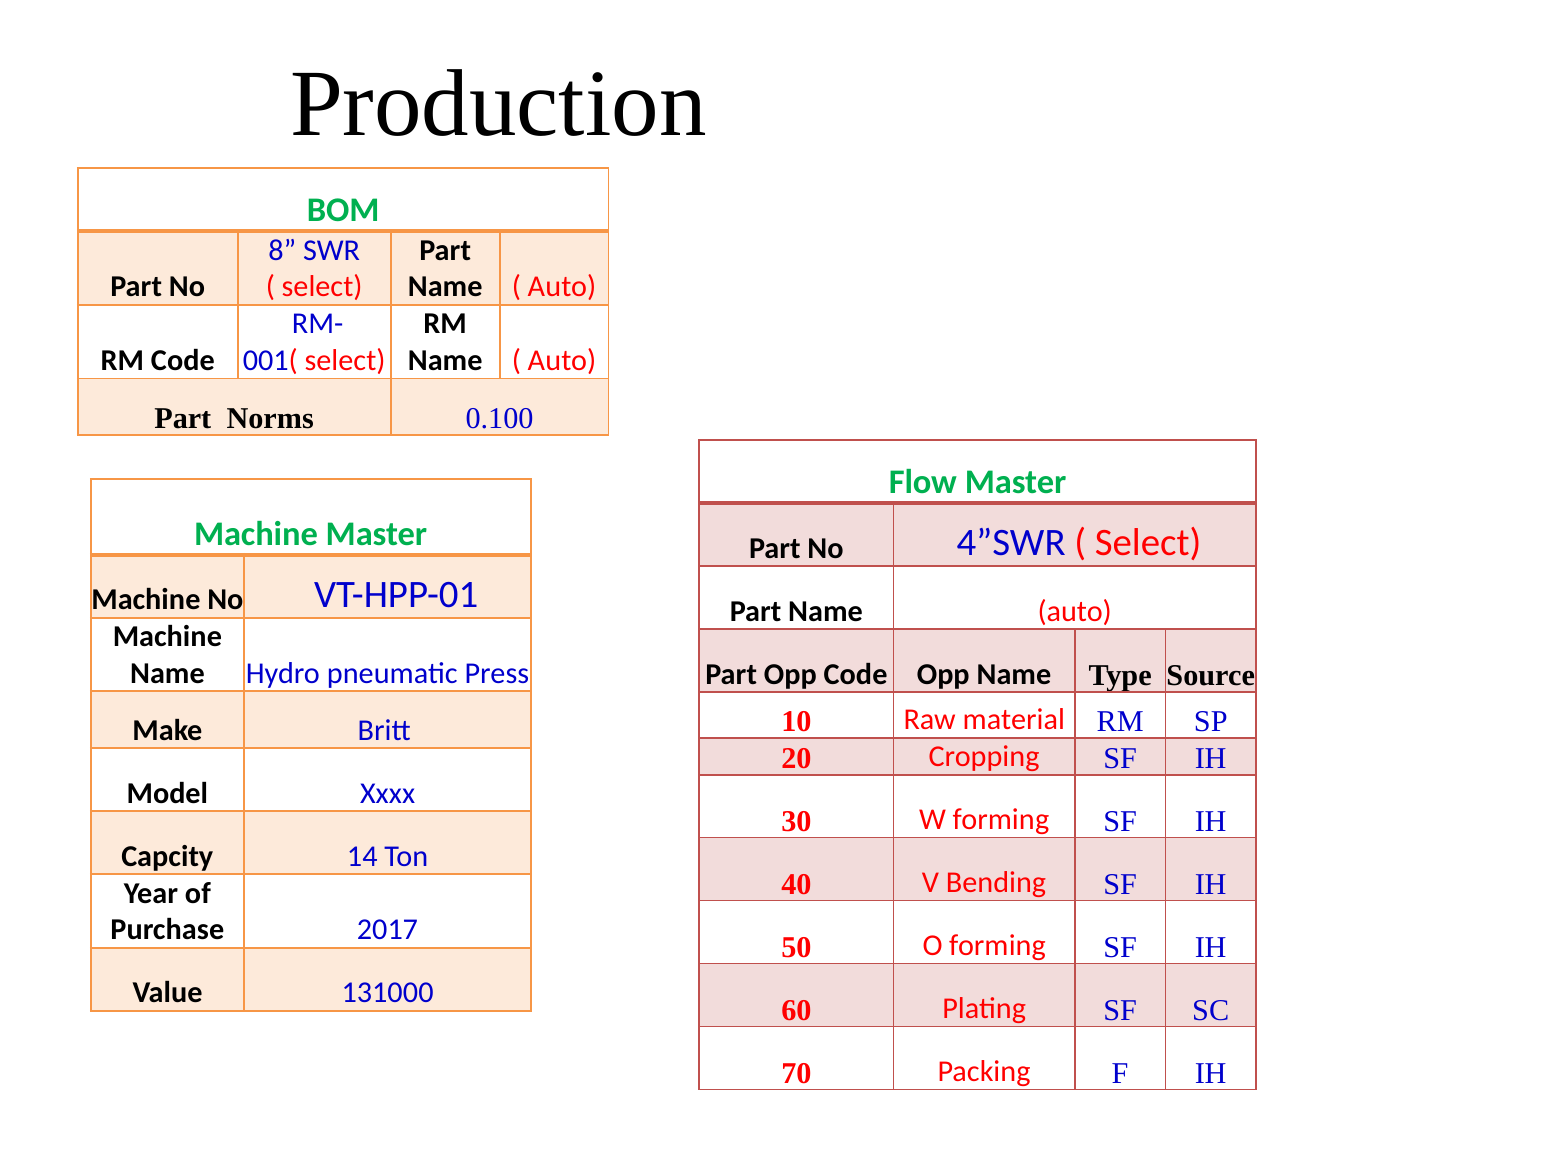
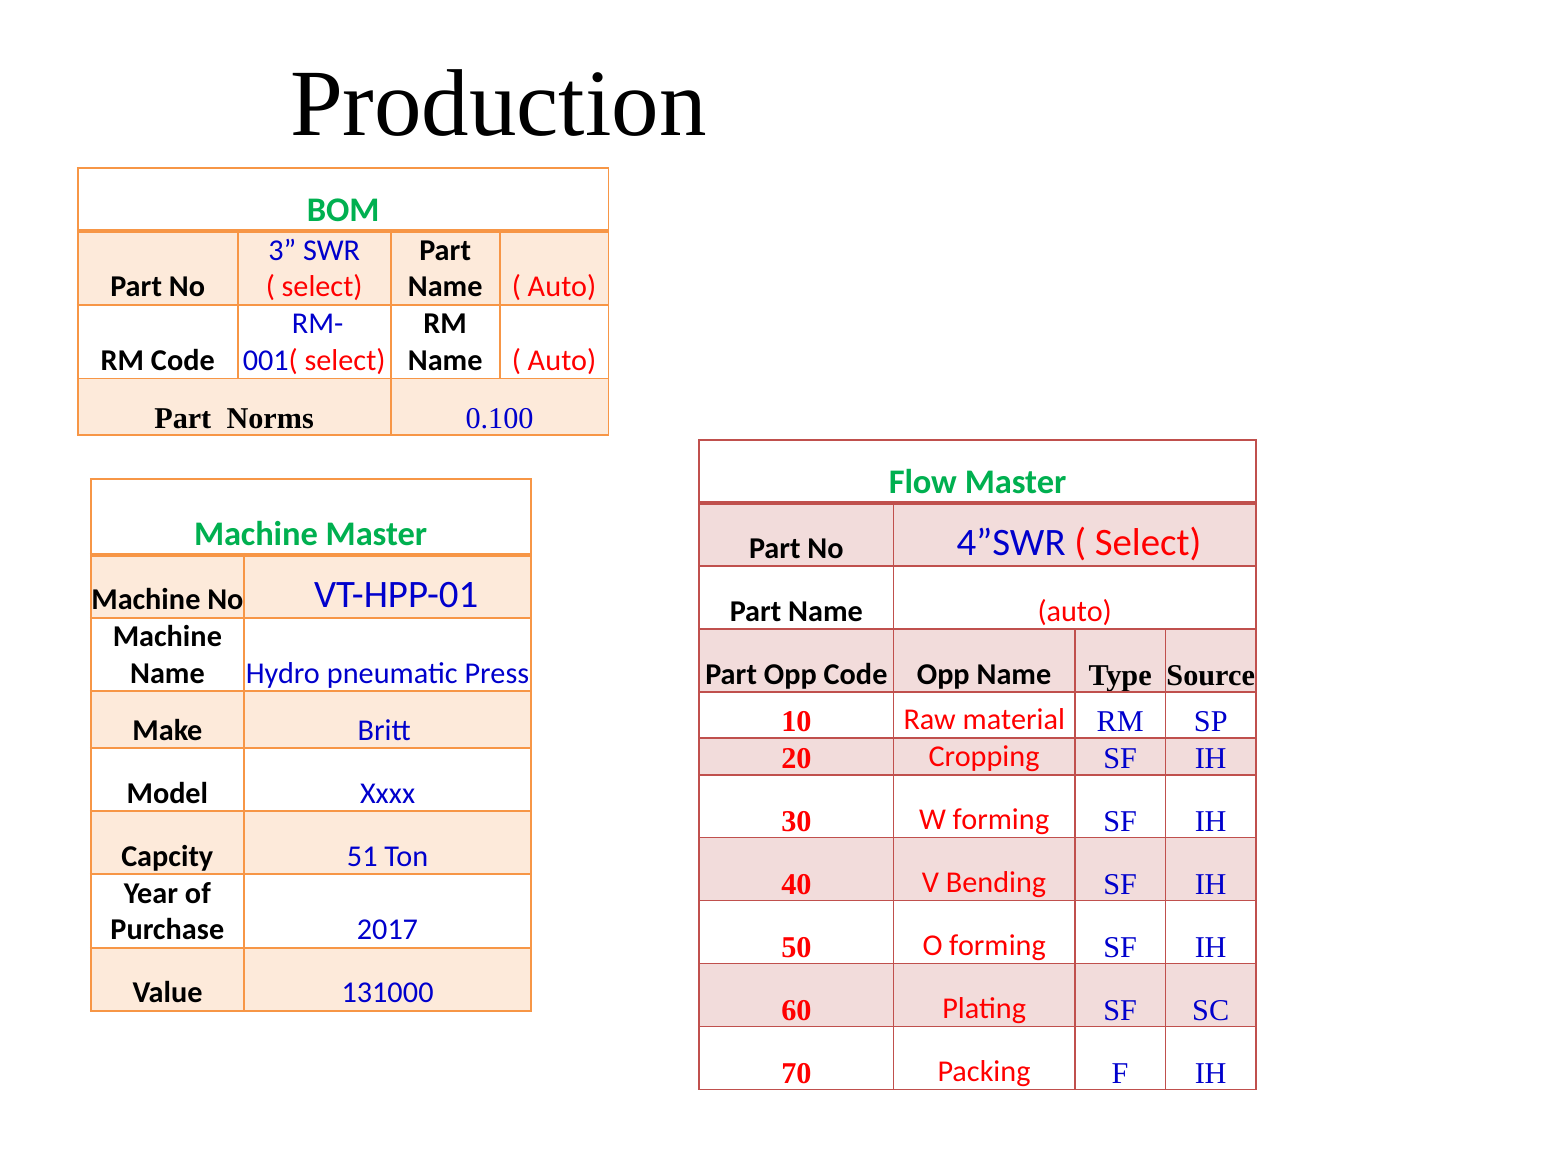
8: 8 -> 3 (282, 250)
14: 14 -> 51 (362, 857)
